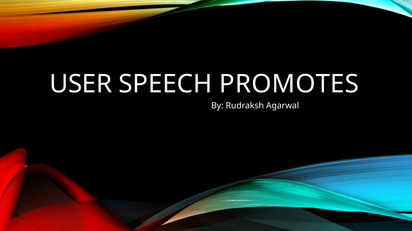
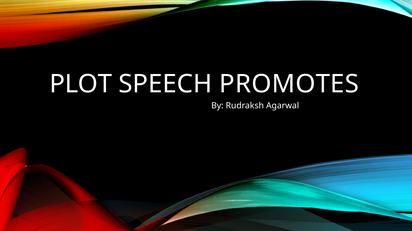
USER: USER -> PLOT (81, 84)
